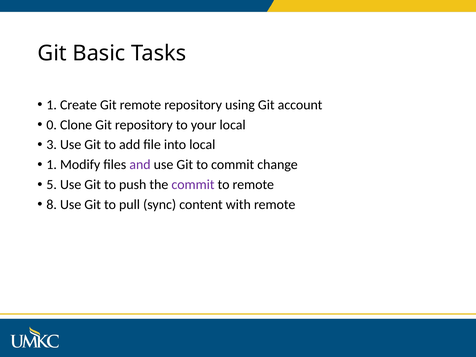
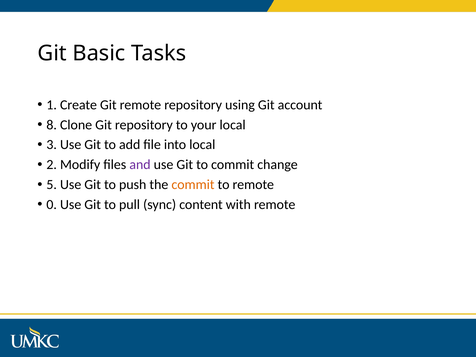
0: 0 -> 8 (52, 125)
1: 1 -> 2 (52, 165)
commit colour: purple -> orange (193, 185)
8: 8 -> 0 (52, 205)
